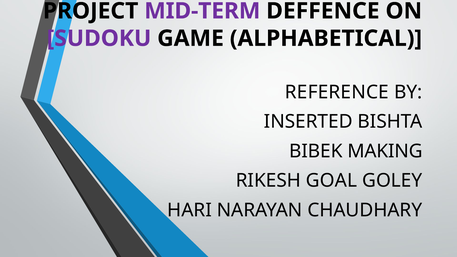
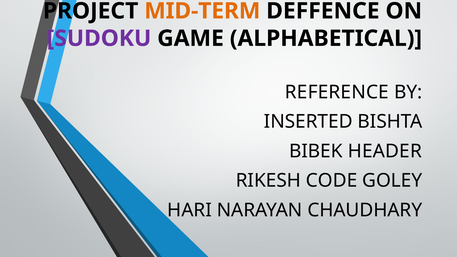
MID-TERM colour: purple -> orange (202, 11)
MAKING: MAKING -> HEADER (385, 151)
GOAL: GOAL -> CODE (332, 181)
